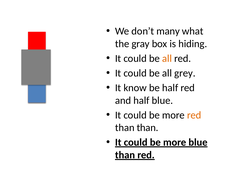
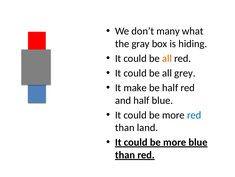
know: know -> make (135, 87)
red colour: orange -> blue (194, 115)
than than: than -> land (147, 127)
